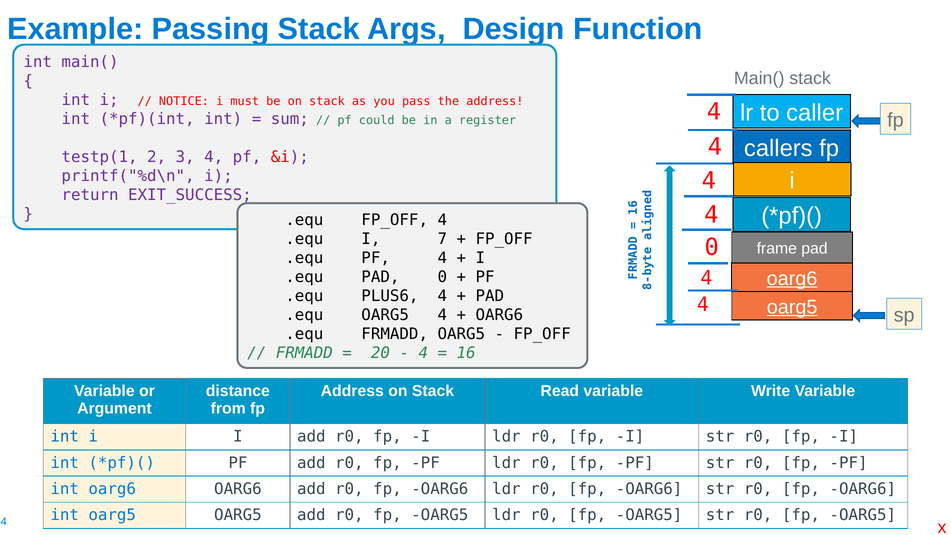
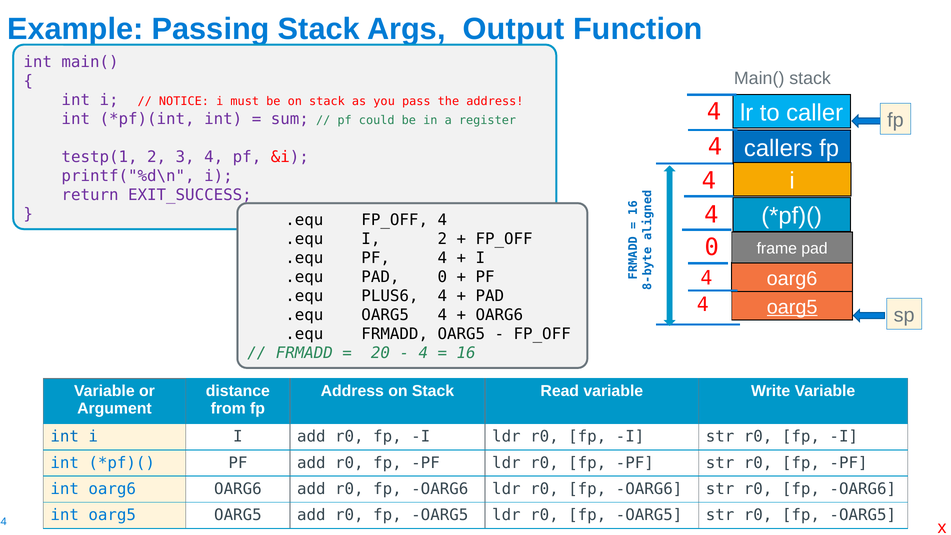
Design: Design -> Output (513, 29)
I 7: 7 -> 2 (442, 239)
oarg6 underline: present -> none (792, 279)
